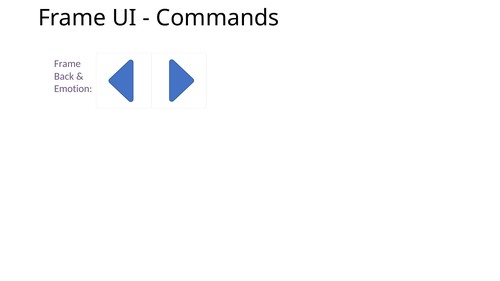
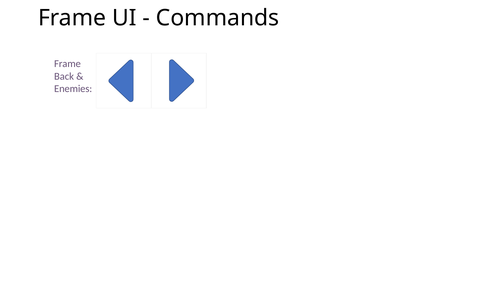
Emotion: Emotion -> Enemies (73, 89)
